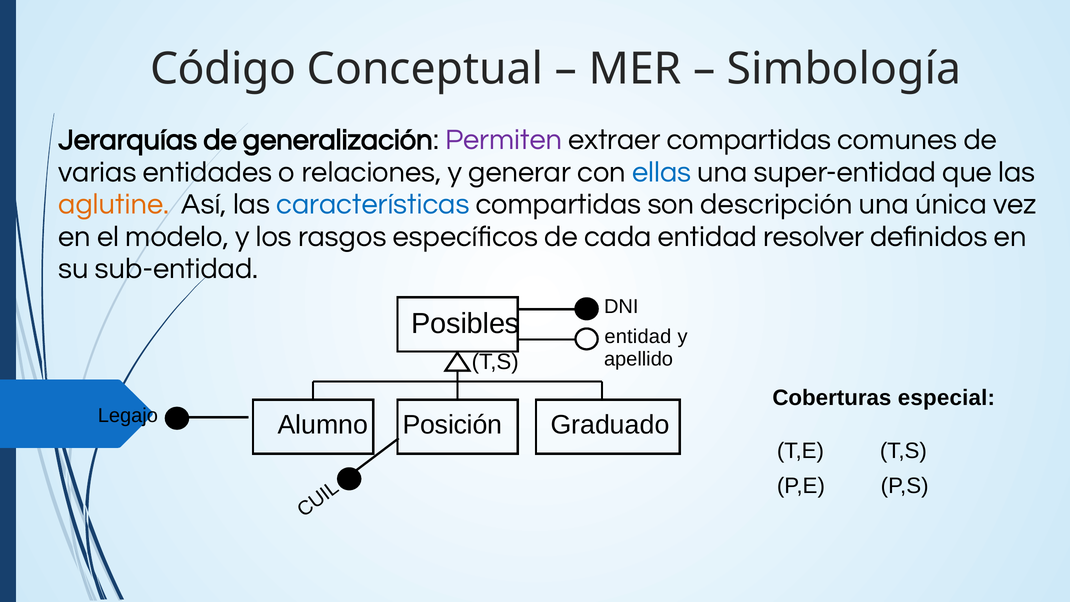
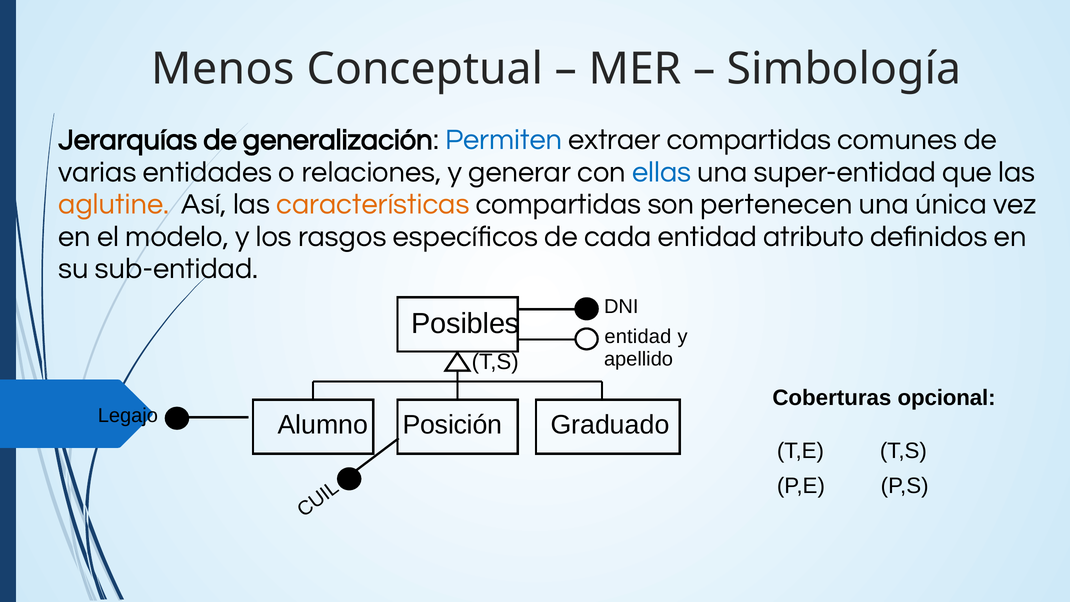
Código: Código -> Menos (223, 69)
Permiten colour: purple -> blue (504, 140)
características colour: blue -> orange (373, 204)
descripción: descripción -> pertenecen (776, 204)
resolver: resolver -> atributo (814, 237)
especial: especial -> opcional (947, 398)
